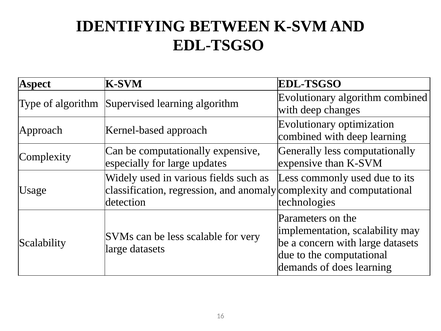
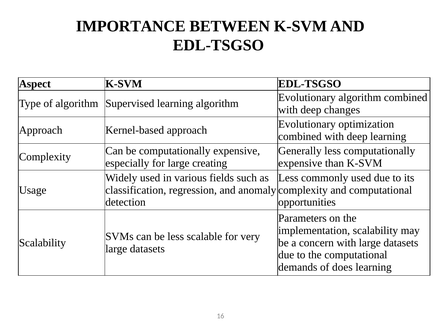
IDENTIFYING: IDENTIFYING -> IMPORTANCE (131, 26)
updates: updates -> creating (210, 163)
technologies: technologies -> opportunities (307, 202)
